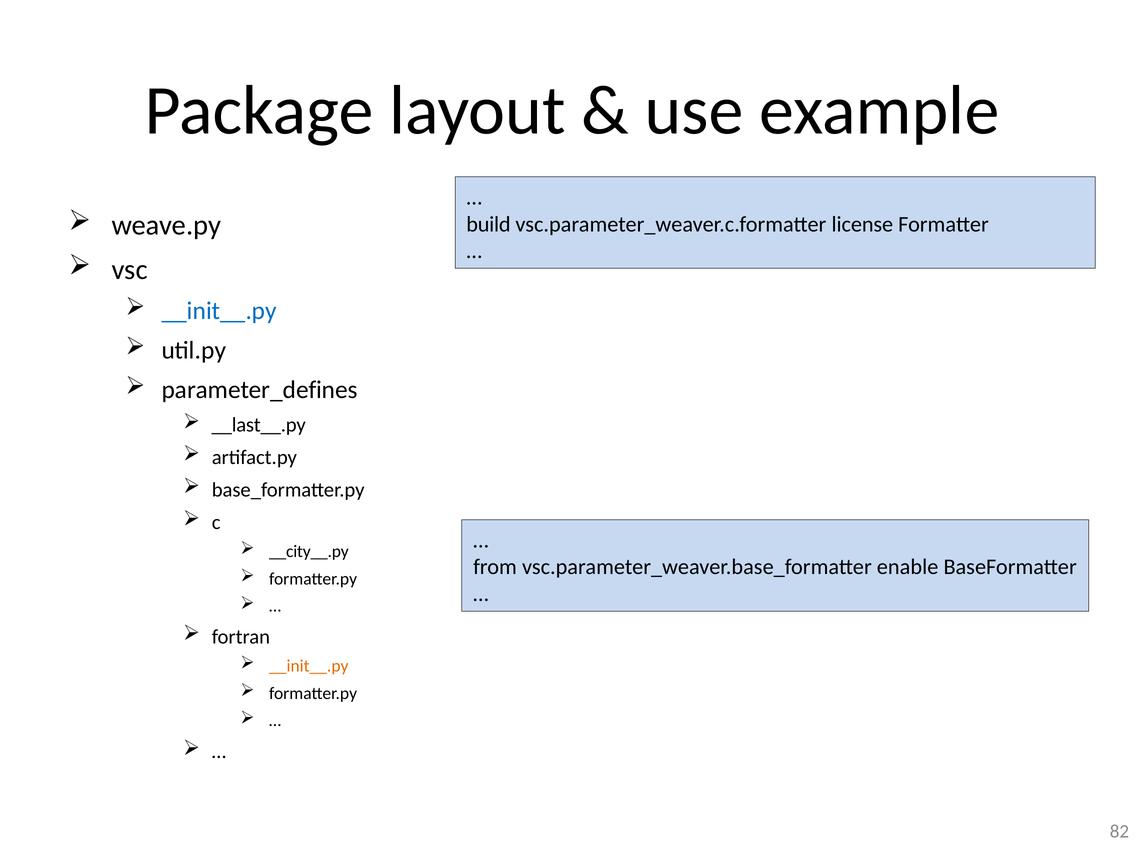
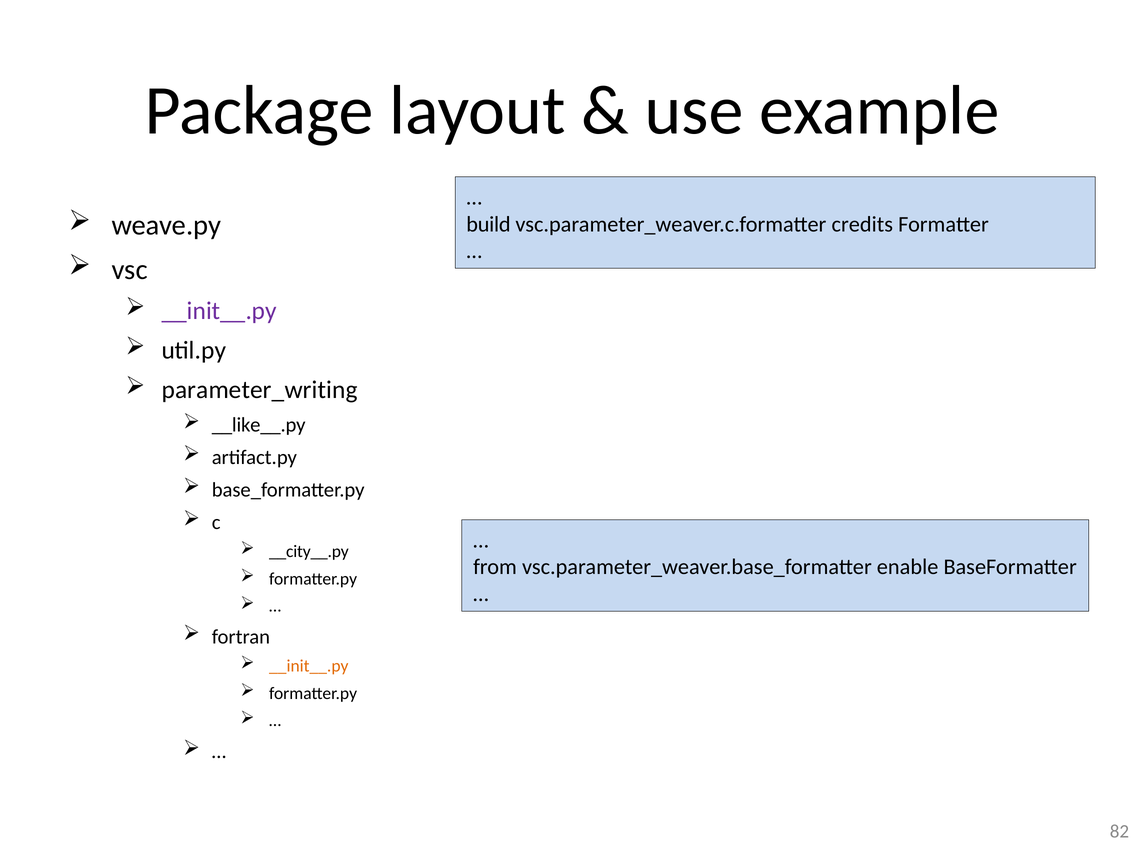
license: license -> credits (862, 224)
__init__.py colour: blue -> purple (219, 311)
parameter_defines: parameter_defines -> parameter_writing (260, 390)
__last__.py: __last__.py -> __like__.py (259, 425)
